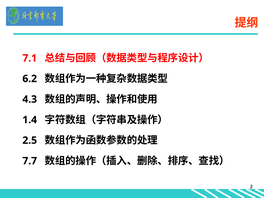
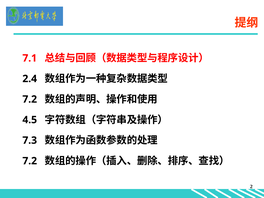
6.2: 6.2 -> 2.4 (30, 79)
4.3: 4.3 -> 7.2 (30, 99)
1.4: 1.4 -> 4.5 (30, 120)
2.5: 2.5 -> 7.3 (30, 140)
7.7: 7.7 -> 7.2 (30, 161)
